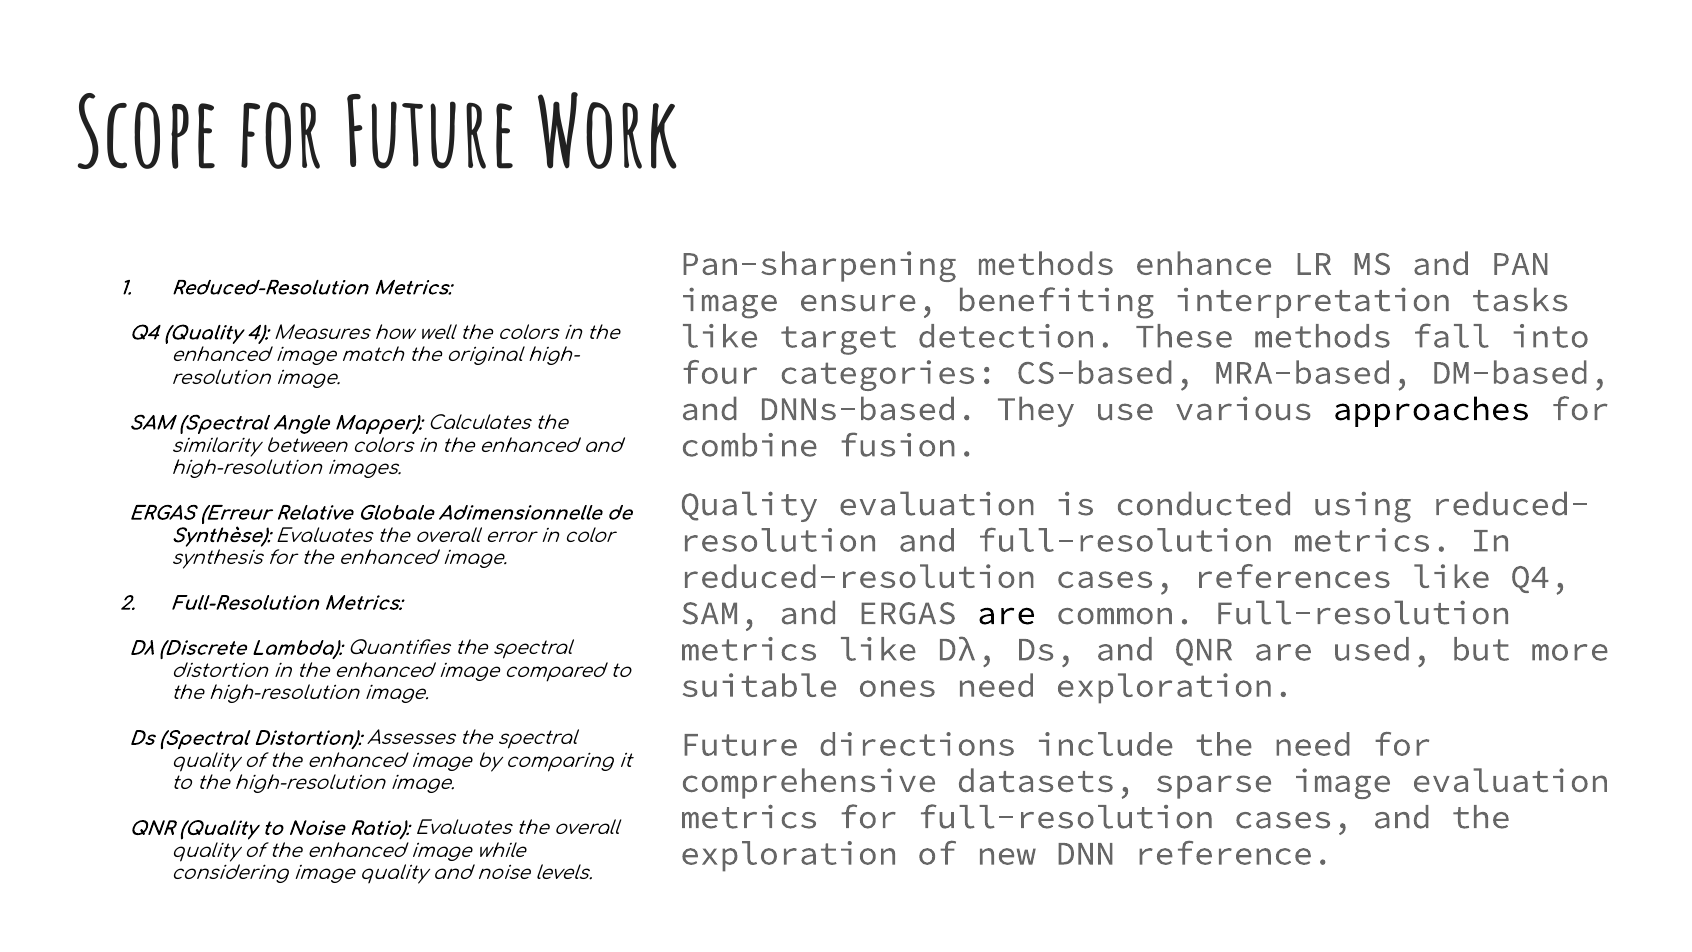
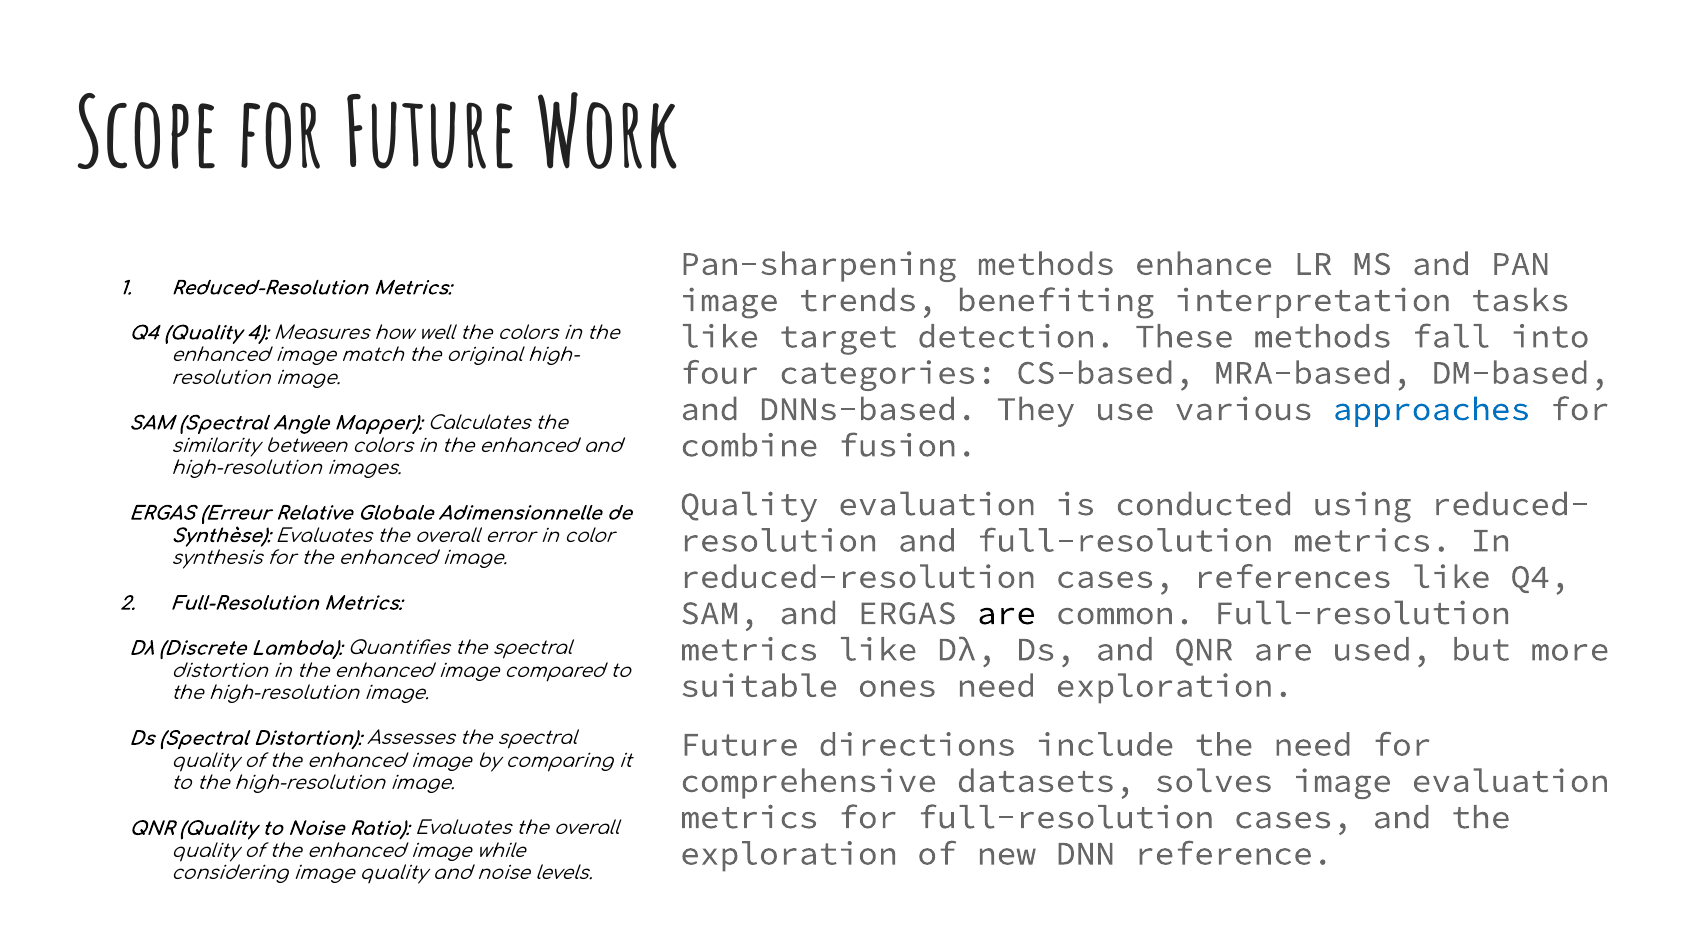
ensure: ensure -> trends (868, 300)
approaches colour: black -> blue (1431, 409)
sparse: sparse -> solves (1214, 781)
